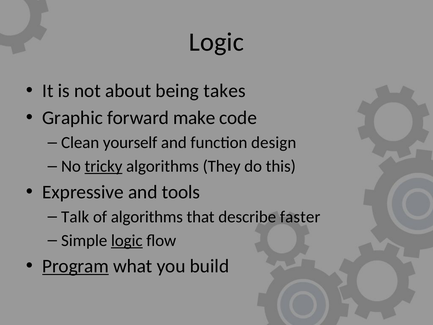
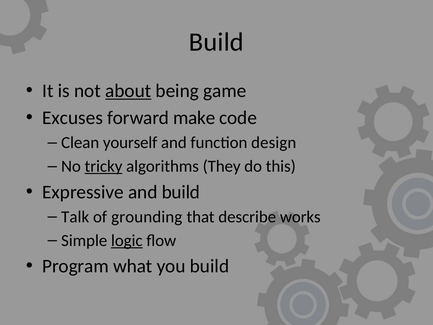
Logic: Logic -> Build (216, 42)
about underline: none -> present (128, 91)
takes: takes -> game (225, 91)
Graphic: Graphic -> Excuses (73, 118)
and tools: tools -> build (181, 192)
of algorithms: algorithms -> grounding (147, 217)
faster: faster -> works (300, 217)
Program underline: present -> none (75, 266)
